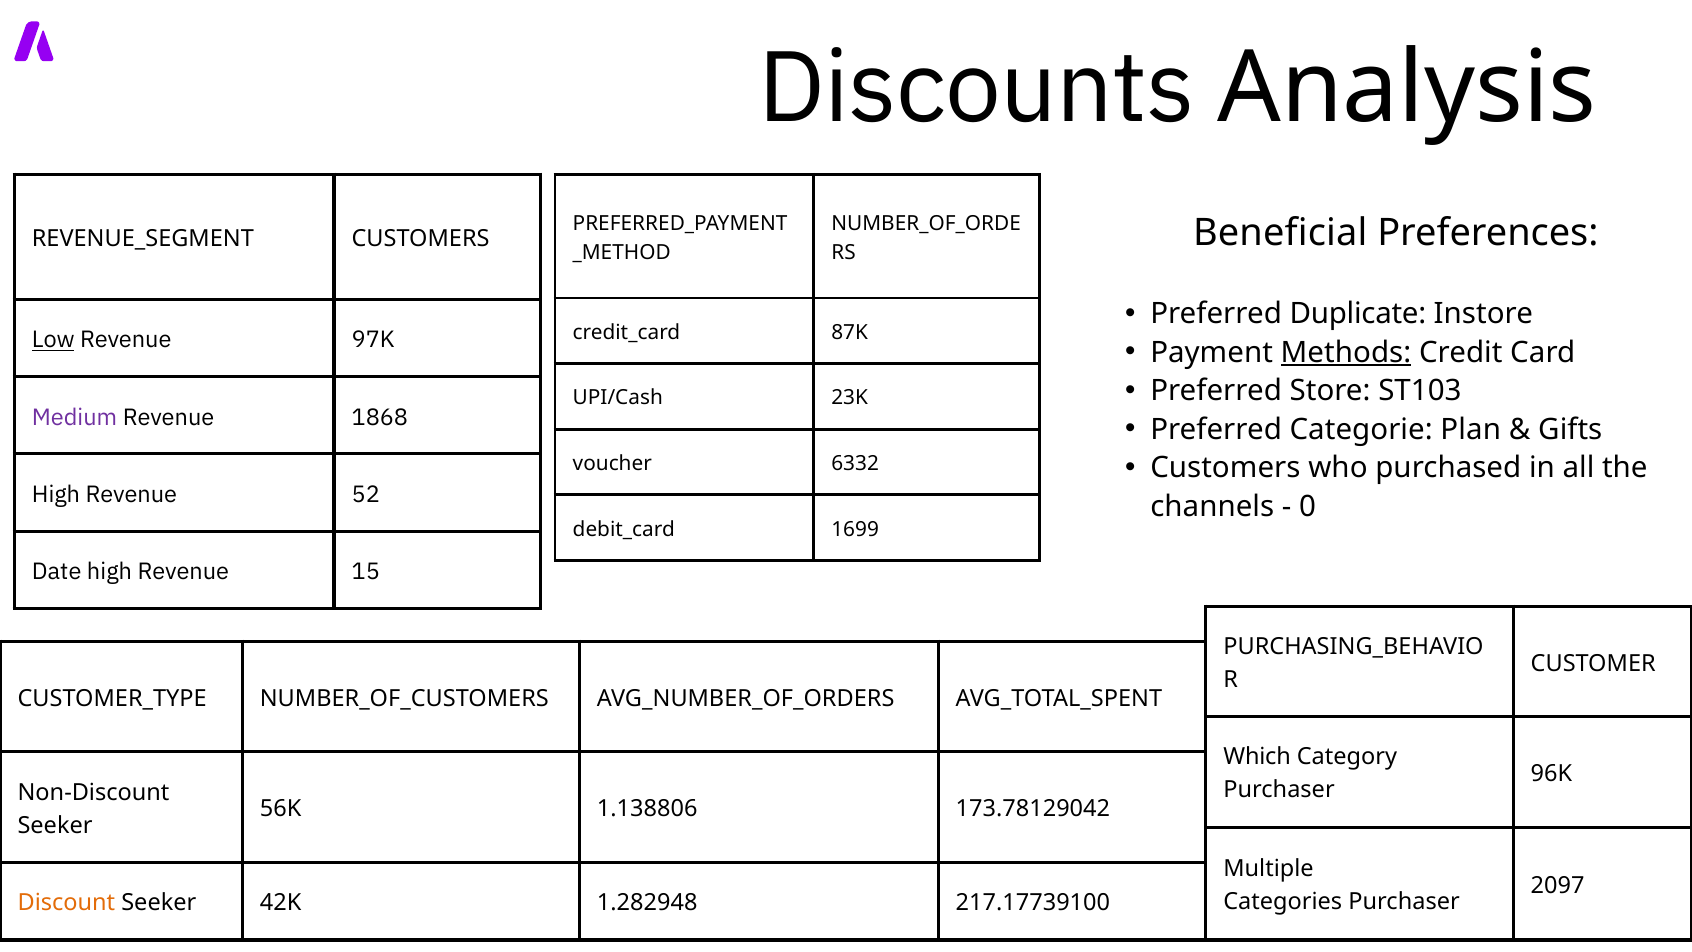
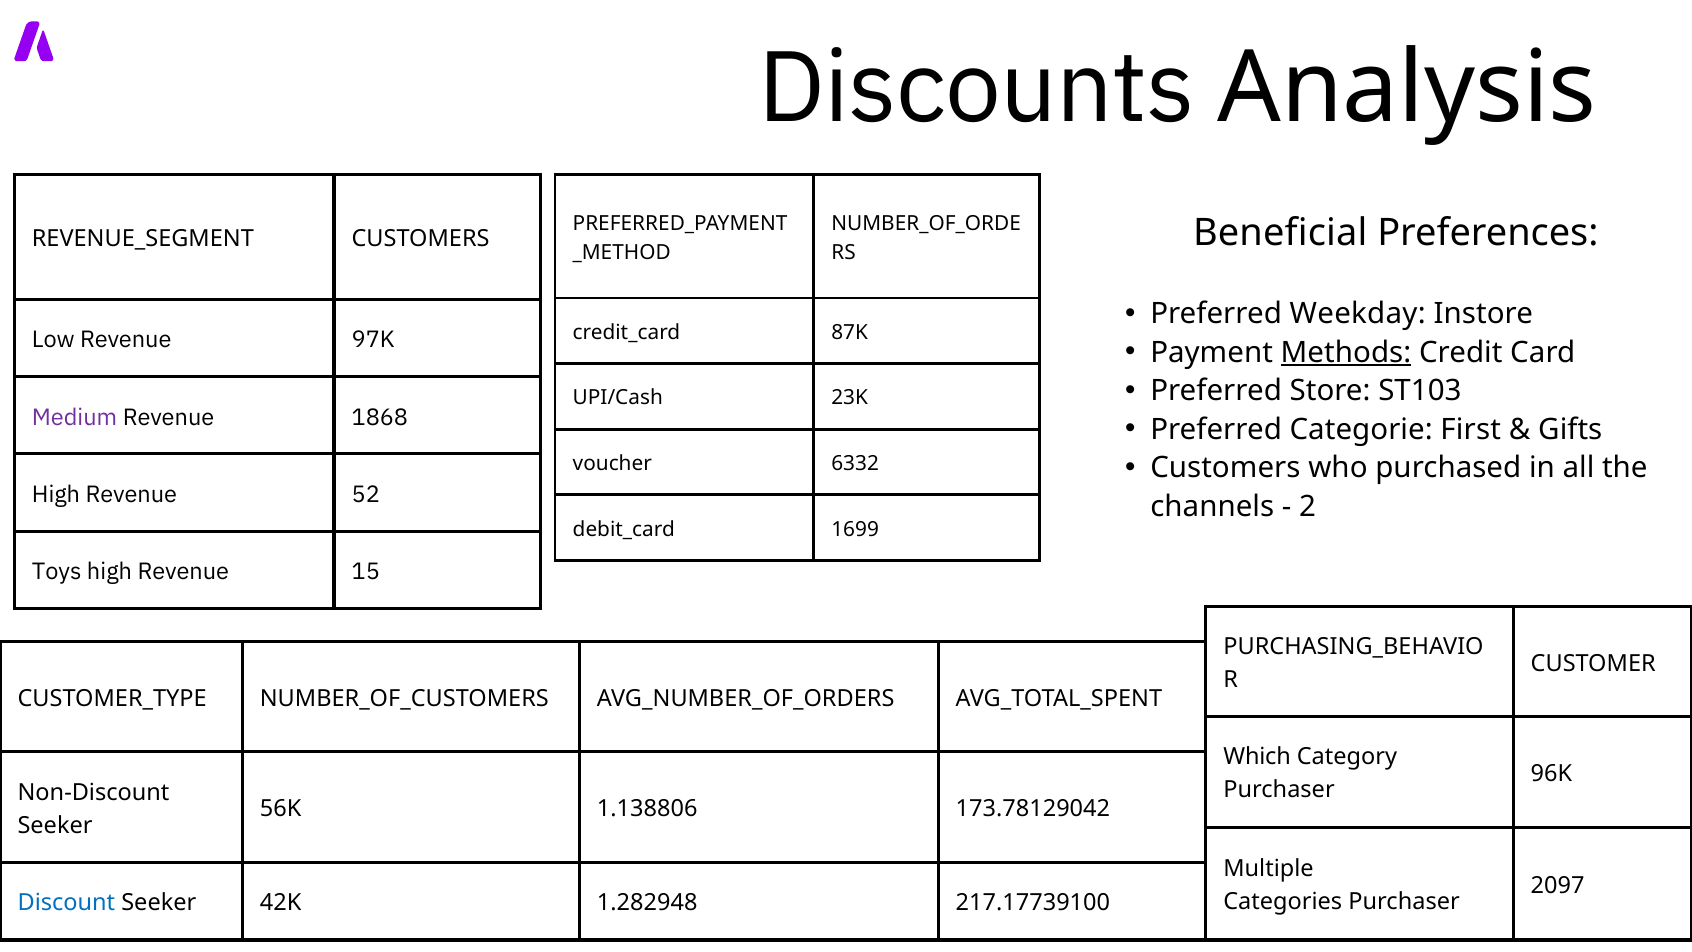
Duplicate: Duplicate -> Weekday (1358, 314)
Low underline: present -> none (53, 340)
Plan: Plan -> First (1471, 429)
0: 0 -> 2 (1307, 506)
Date: Date -> Toys (57, 572)
Discount colour: orange -> blue (66, 903)
